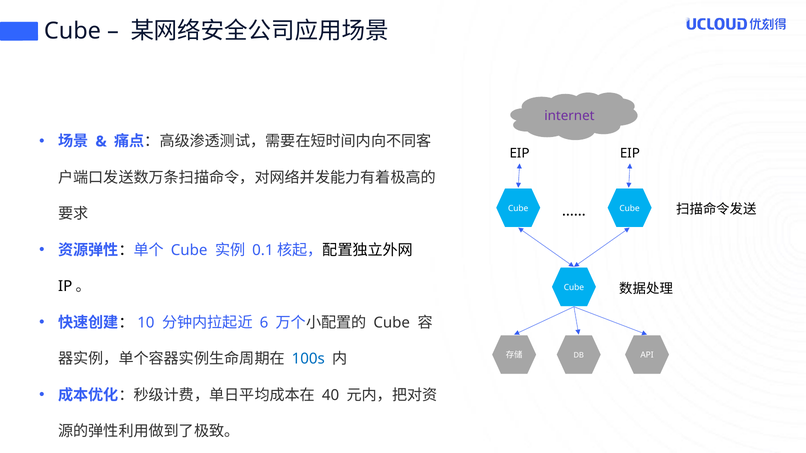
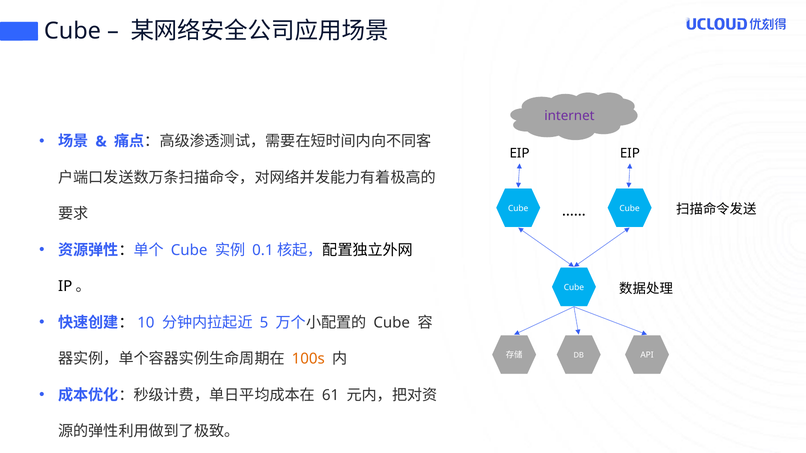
6: 6 -> 5 (264, 323)
100s colour: blue -> orange (308, 359)
40: 40 -> 61 (331, 395)
